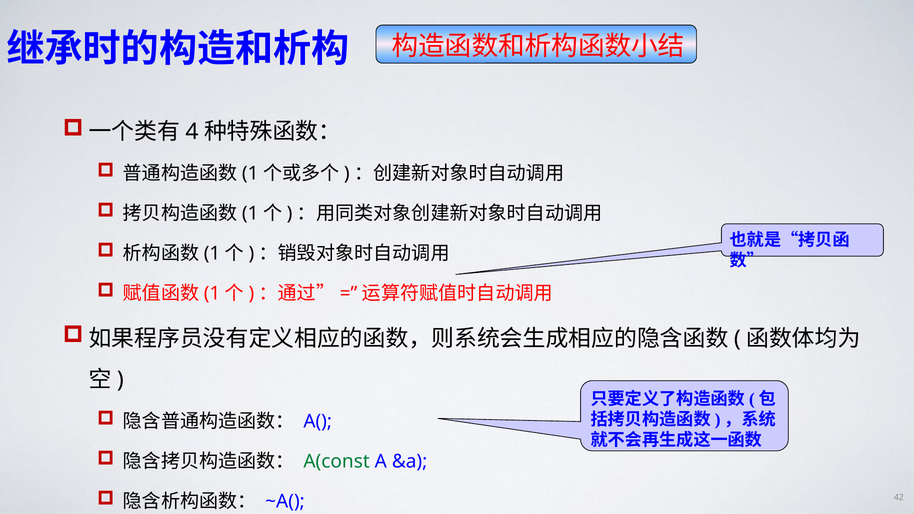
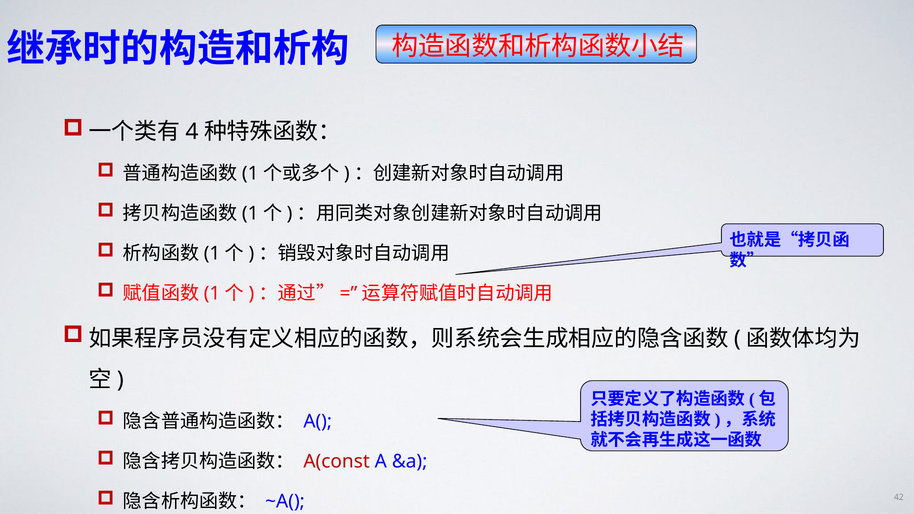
A(const colour: green -> red (337, 462)
